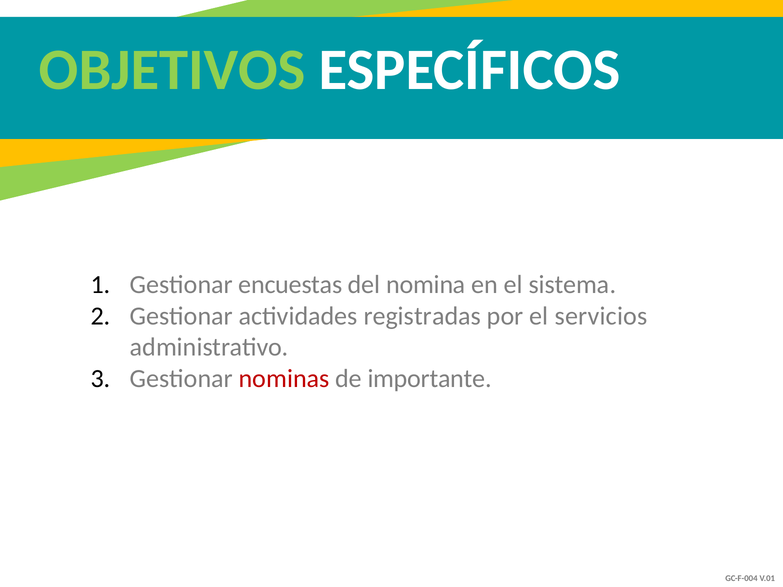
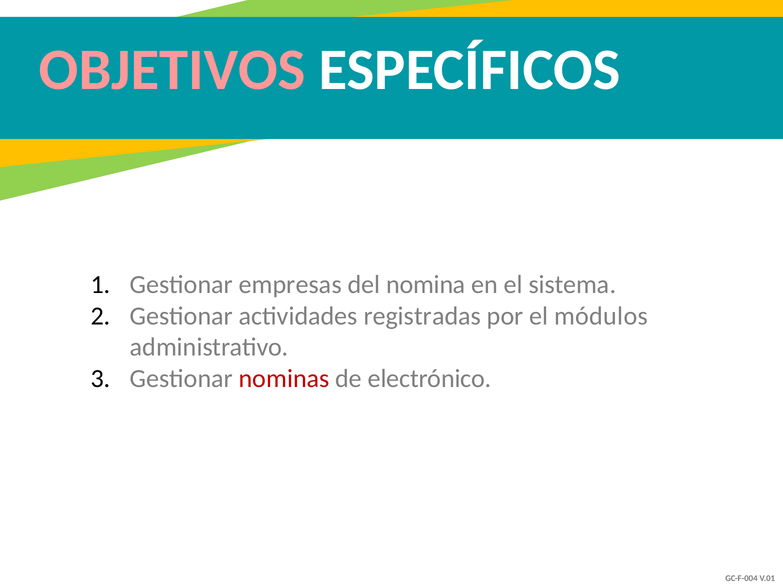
OBJETIVOS colour: light green -> pink (172, 70)
encuestas: encuestas -> empresas (290, 285)
servicios: servicios -> módulos (601, 316)
importante: importante -> electrónico (430, 379)
